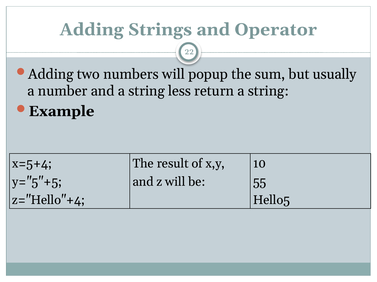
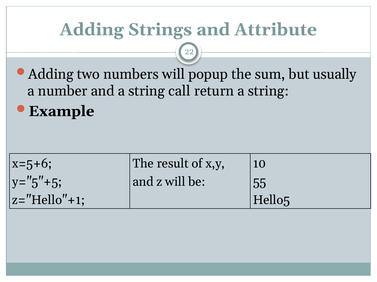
Operator: Operator -> Attribute (276, 30)
less: less -> call (179, 91)
x=5+4: x=5+4 -> x=5+6 (32, 164)
z="Hello"+4: z="Hello"+4 -> z="Hello"+1 (49, 201)
